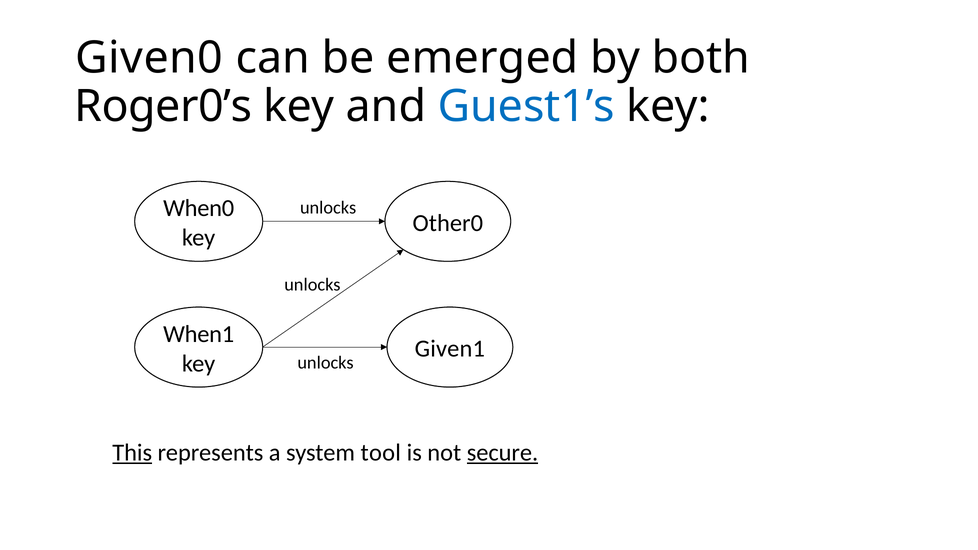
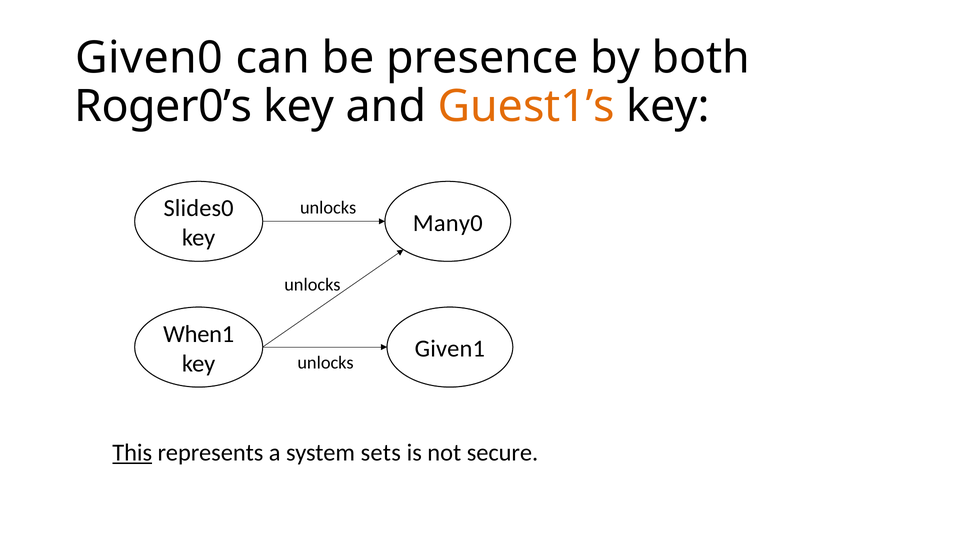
emerged: emerged -> presence (482, 58)
Guest1’s colour: blue -> orange (526, 106)
When0: When0 -> Slides0 (199, 208)
Other0: Other0 -> Many0 (448, 223)
tool: tool -> sets (381, 453)
secure underline: present -> none (503, 453)
